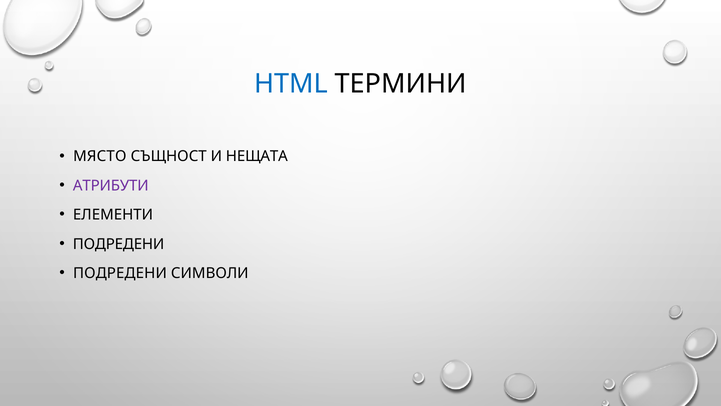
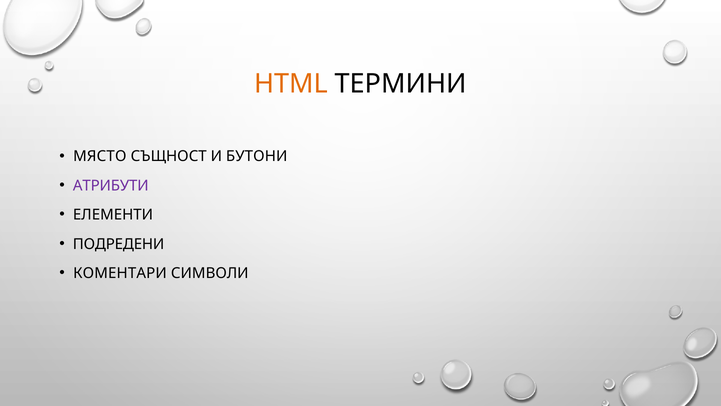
HTML colour: blue -> orange (291, 84)
НЕЩАТА: НЕЩАТА -> БУТОНИ (257, 156)
ПОДРЕДЕНИ: ПОДРЕДЕНИ -> КОМЕНТАРИ (120, 273)
